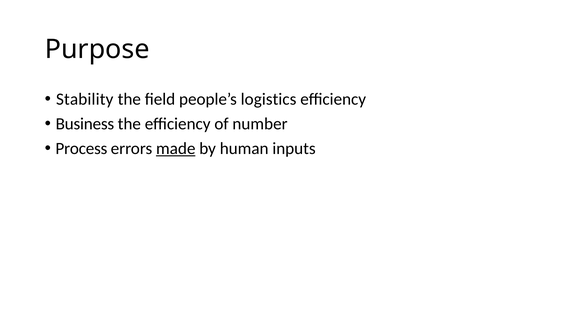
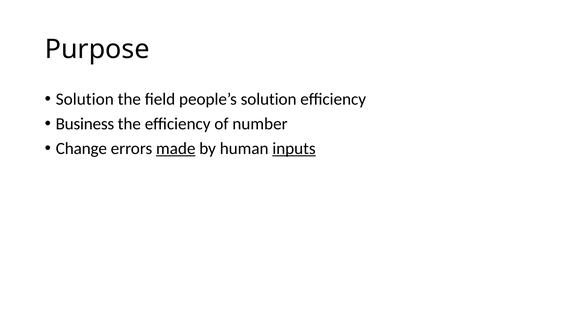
Stability: Stability -> Solution (85, 99)
people’s logistics: logistics -> solution (269, 99)
Process: Process -> Change (81, 148)
inputs underline: none -> present (294, 148)
